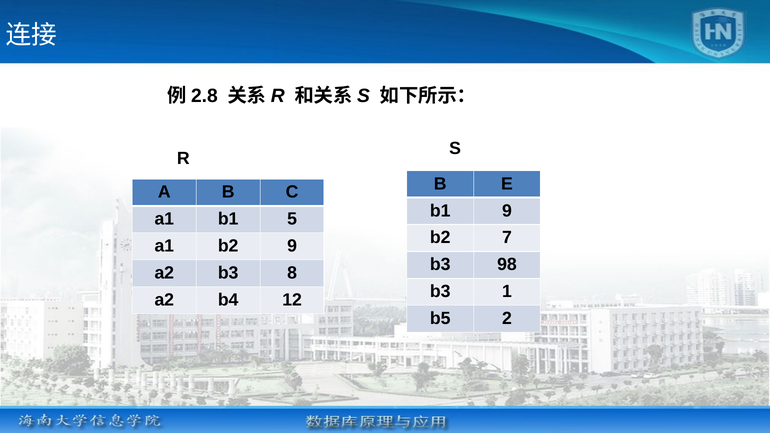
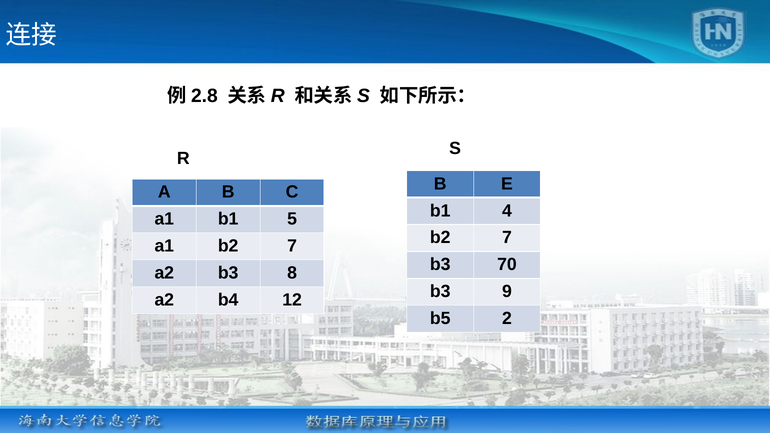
b1 9: 9 -> 4 (507, 211)
a1 b2 9: 9 -> 7 (292, 246)
98: 98 -> 70 (507, 265)
1: 1 -> 9 (507, 292)
